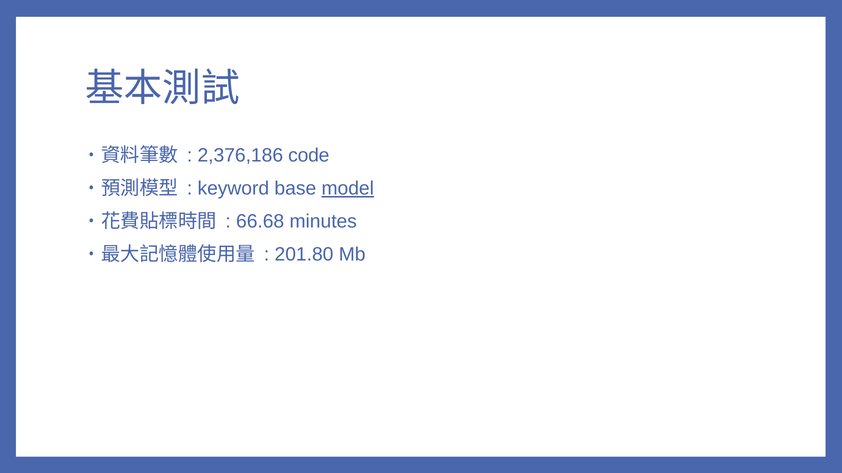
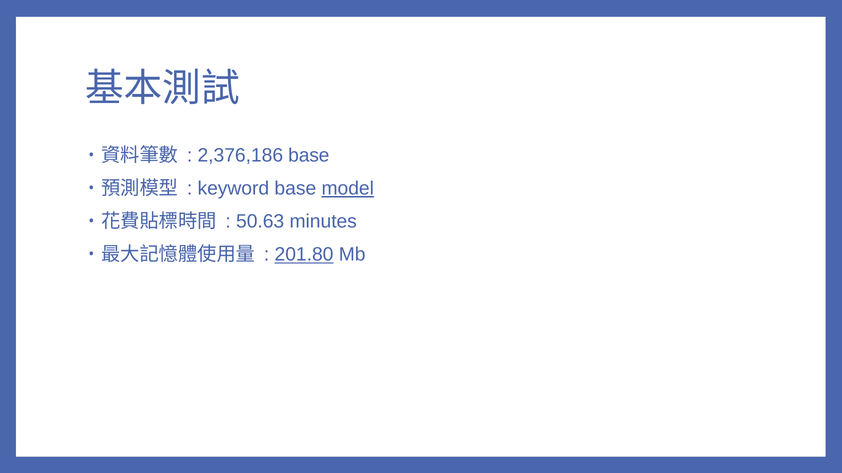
2,376,186 code: code -> base (309, 156)
66.68: 66.68 -> 50.63 (260, 222)
201.80 underline: none -> present (304, 255)
